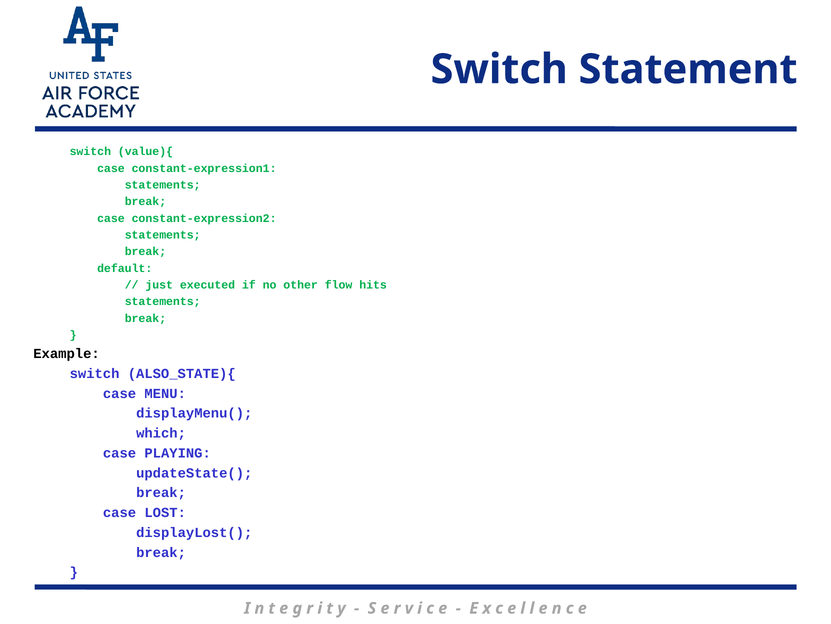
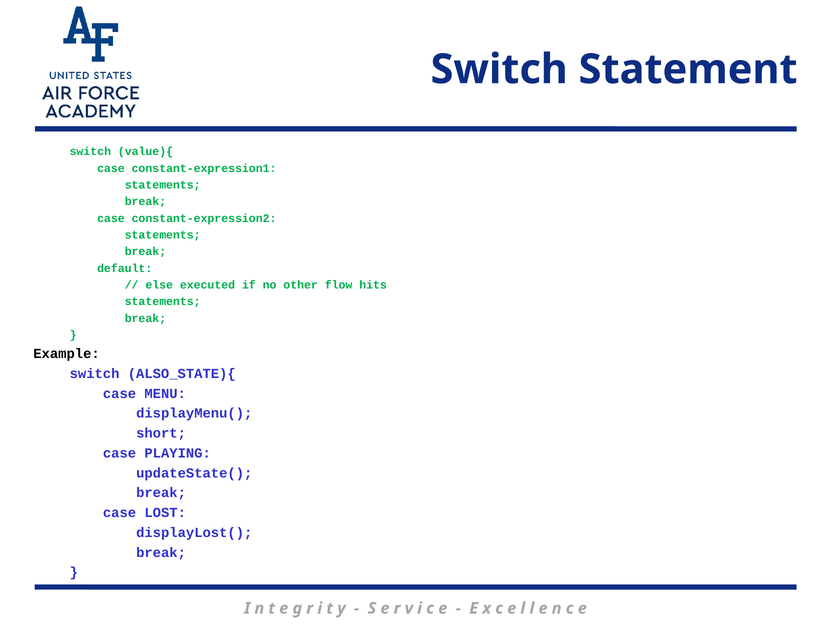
just: just -> else (159, 285)
which: which -> short (161, 433)
